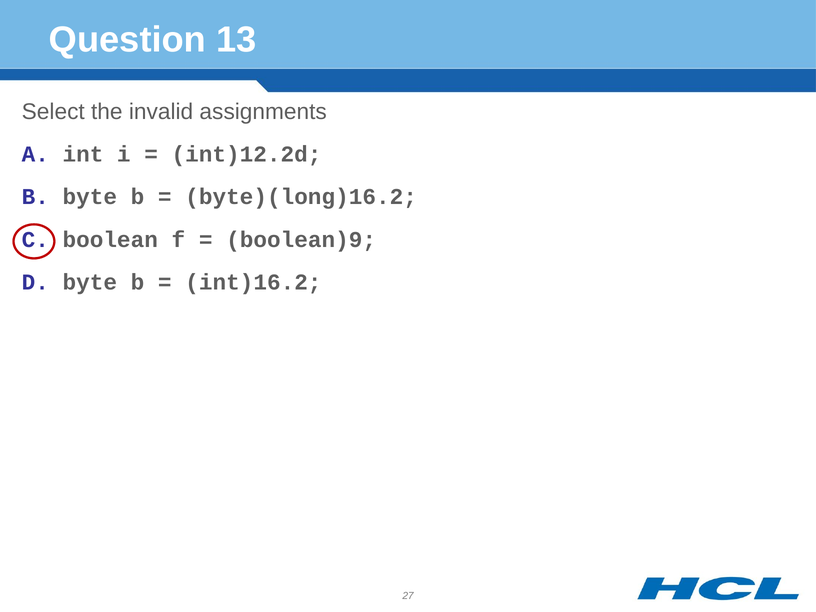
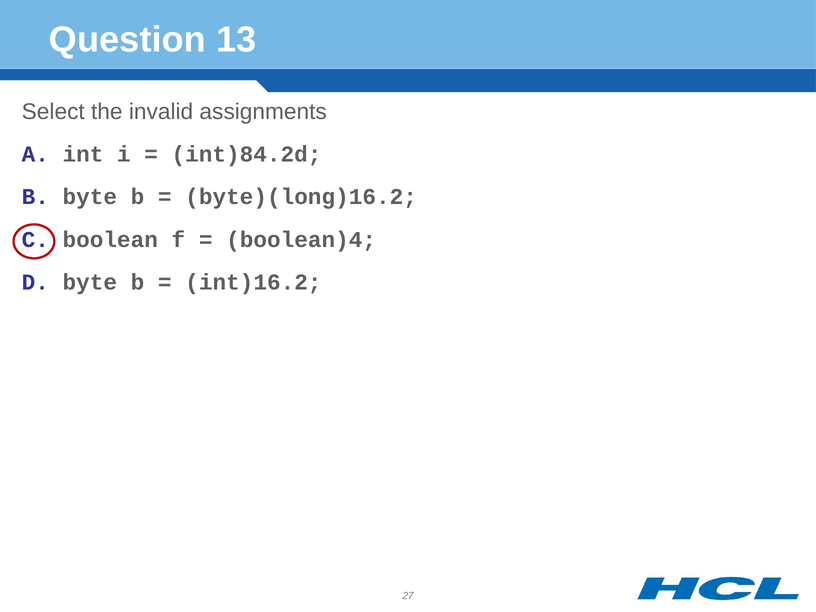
int)12.2d: int)12.2d -> int)84.2d (247, 154)
boolean)9: boolean)9 -> boolean)4 (301, 240)
